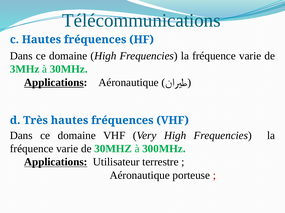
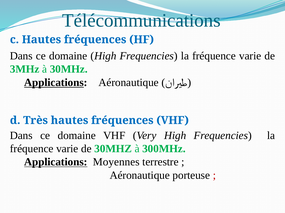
Utilisateur: Utilisateur -> Moyennes (116, 163)
